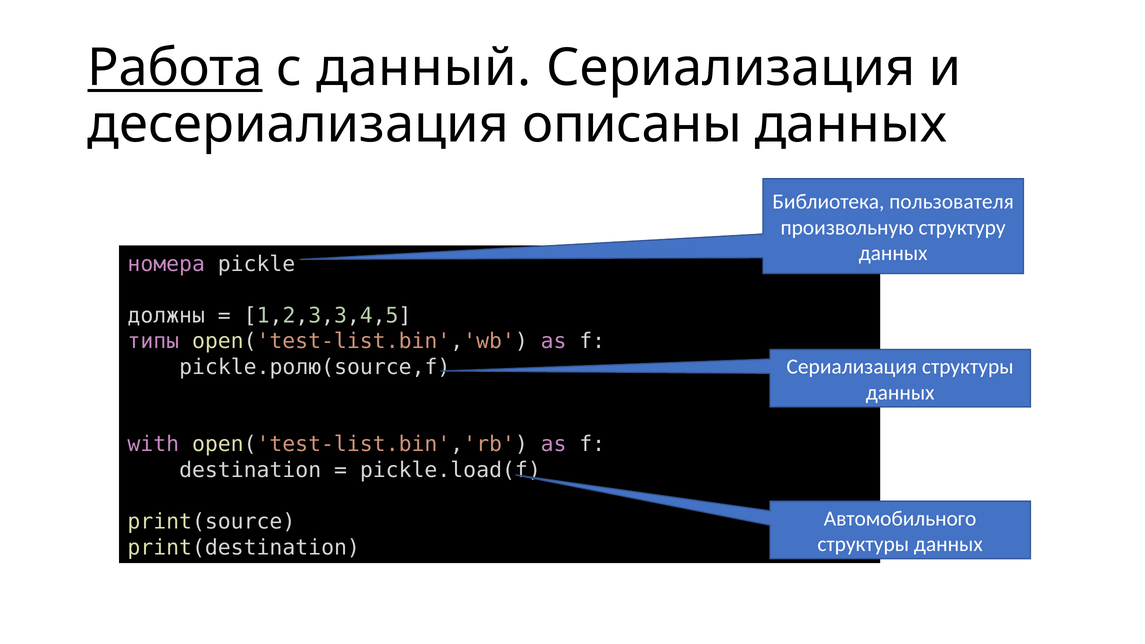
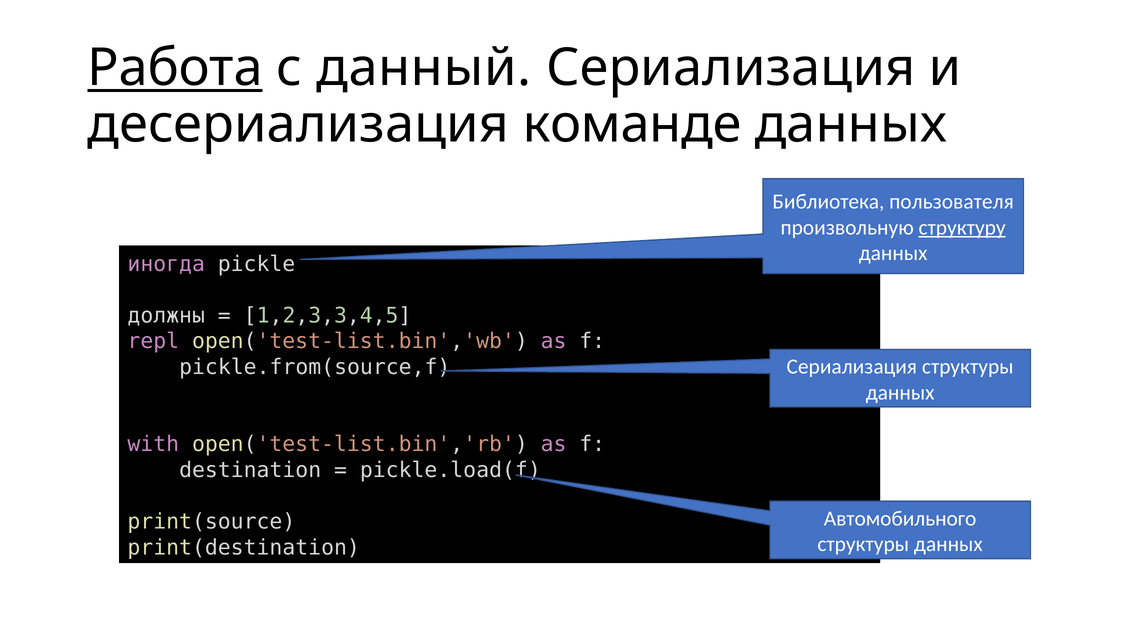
описаны: описаны -> команде (632, 125)
структуру underline: none -> present (962, 228)
номера: номера -> иногда (166, 264)
типы: типы -> repl (153, 341)
pickle.ролю(source,f: pickle.ролю(source,f -> pickle.from(source,f (315, 367)
